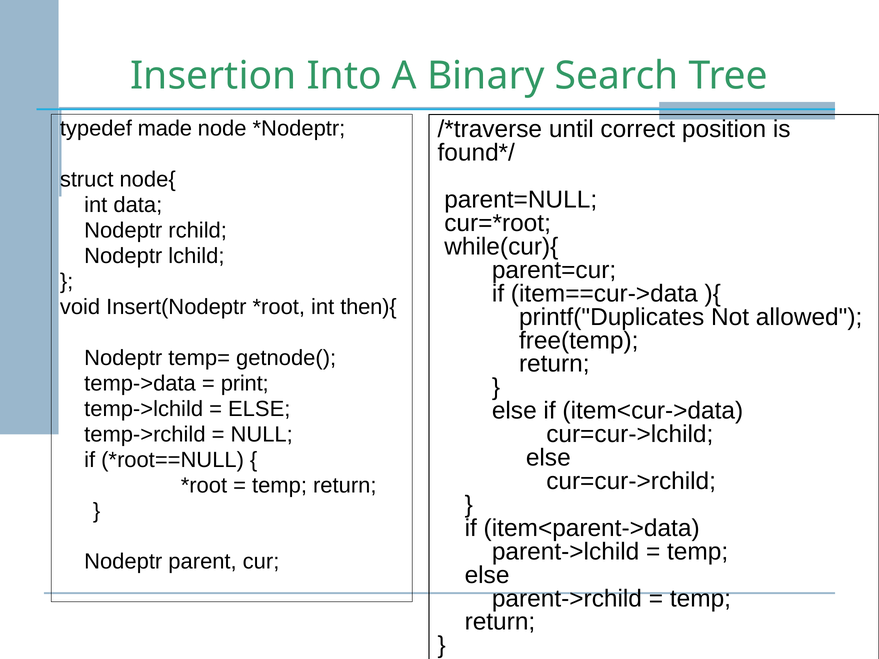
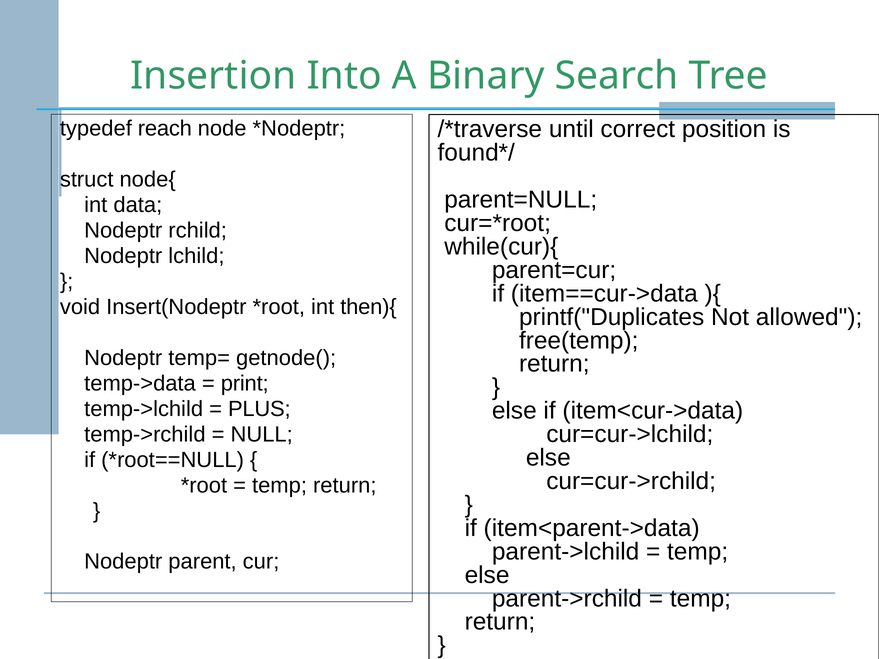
made: made -> reach (165, 128)
ELSE: ELSE -> PLUS (259, 409)
